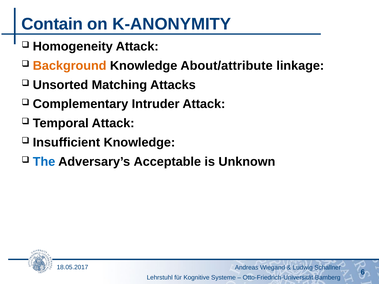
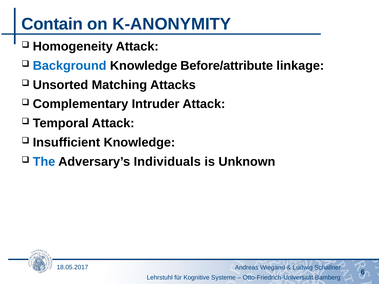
Background colour: orange -> blue (70, 66)
About/attribute: About/attribute -> Before/attribute (227, 66)
Acceptable: Acceptable -> Individuals (167, 162)
